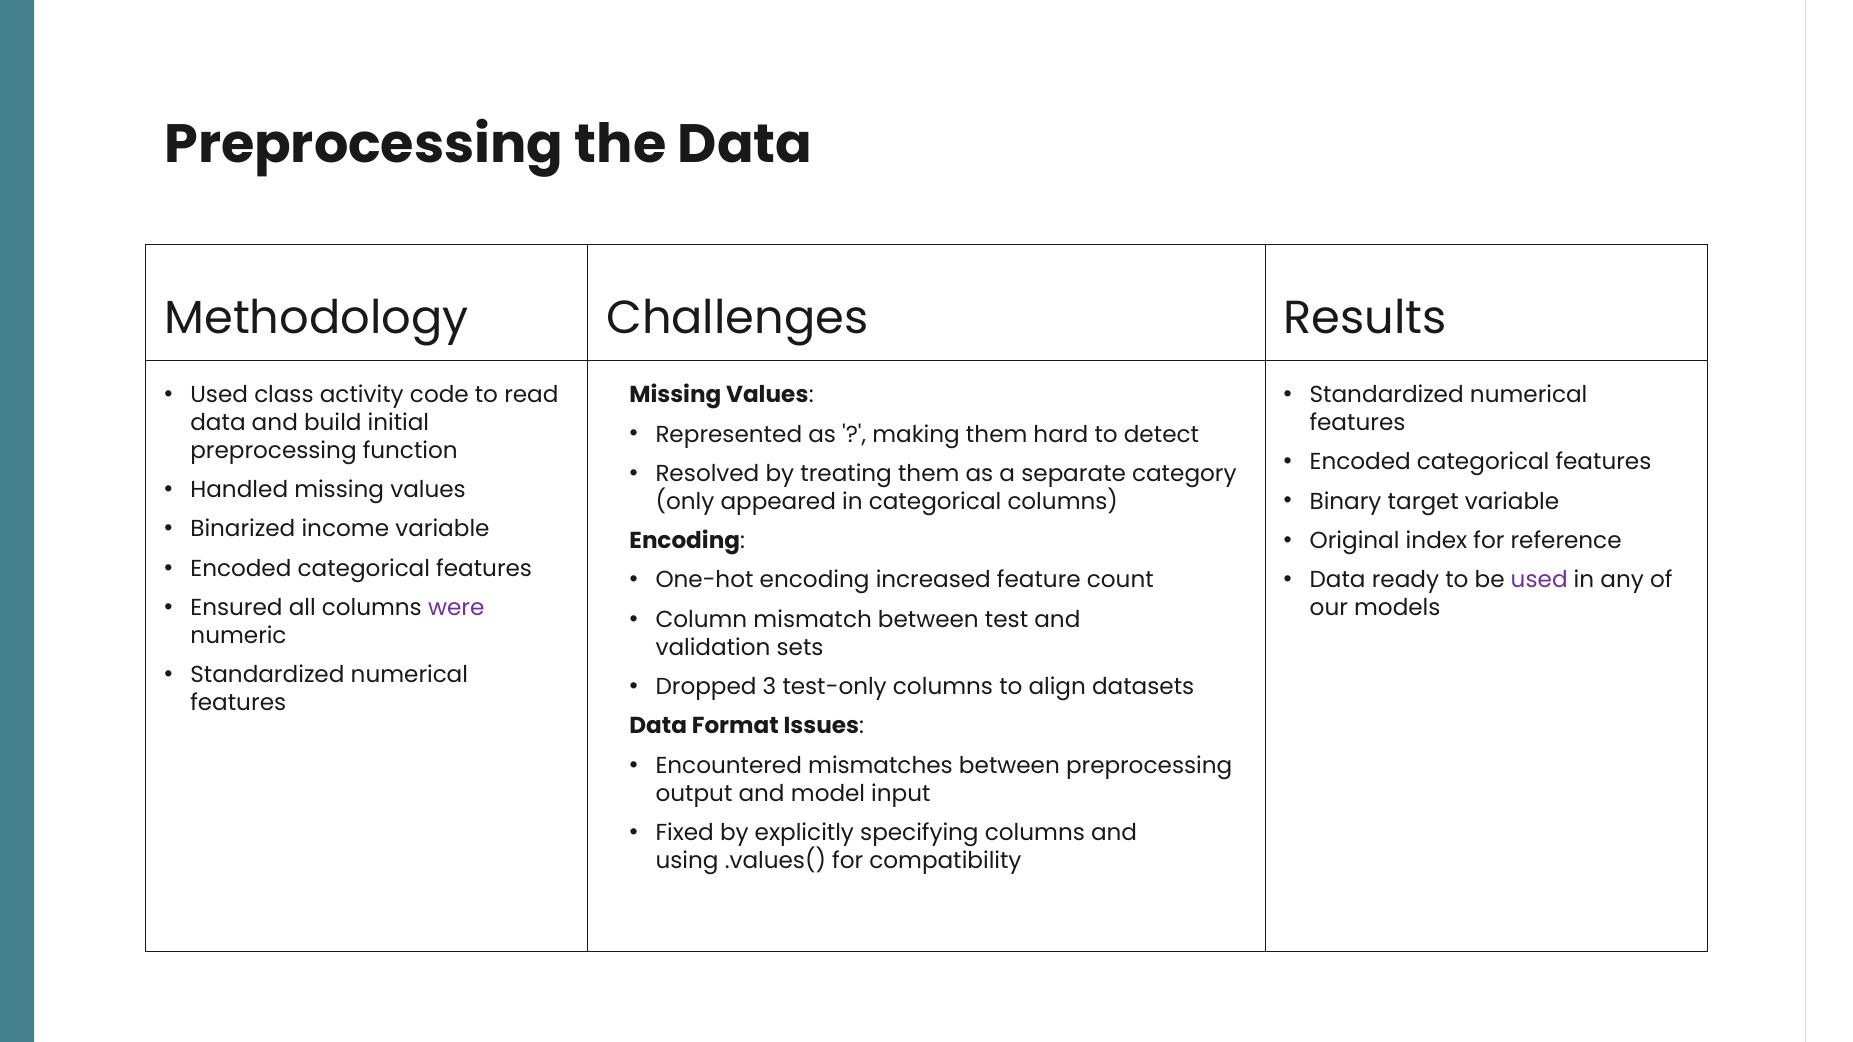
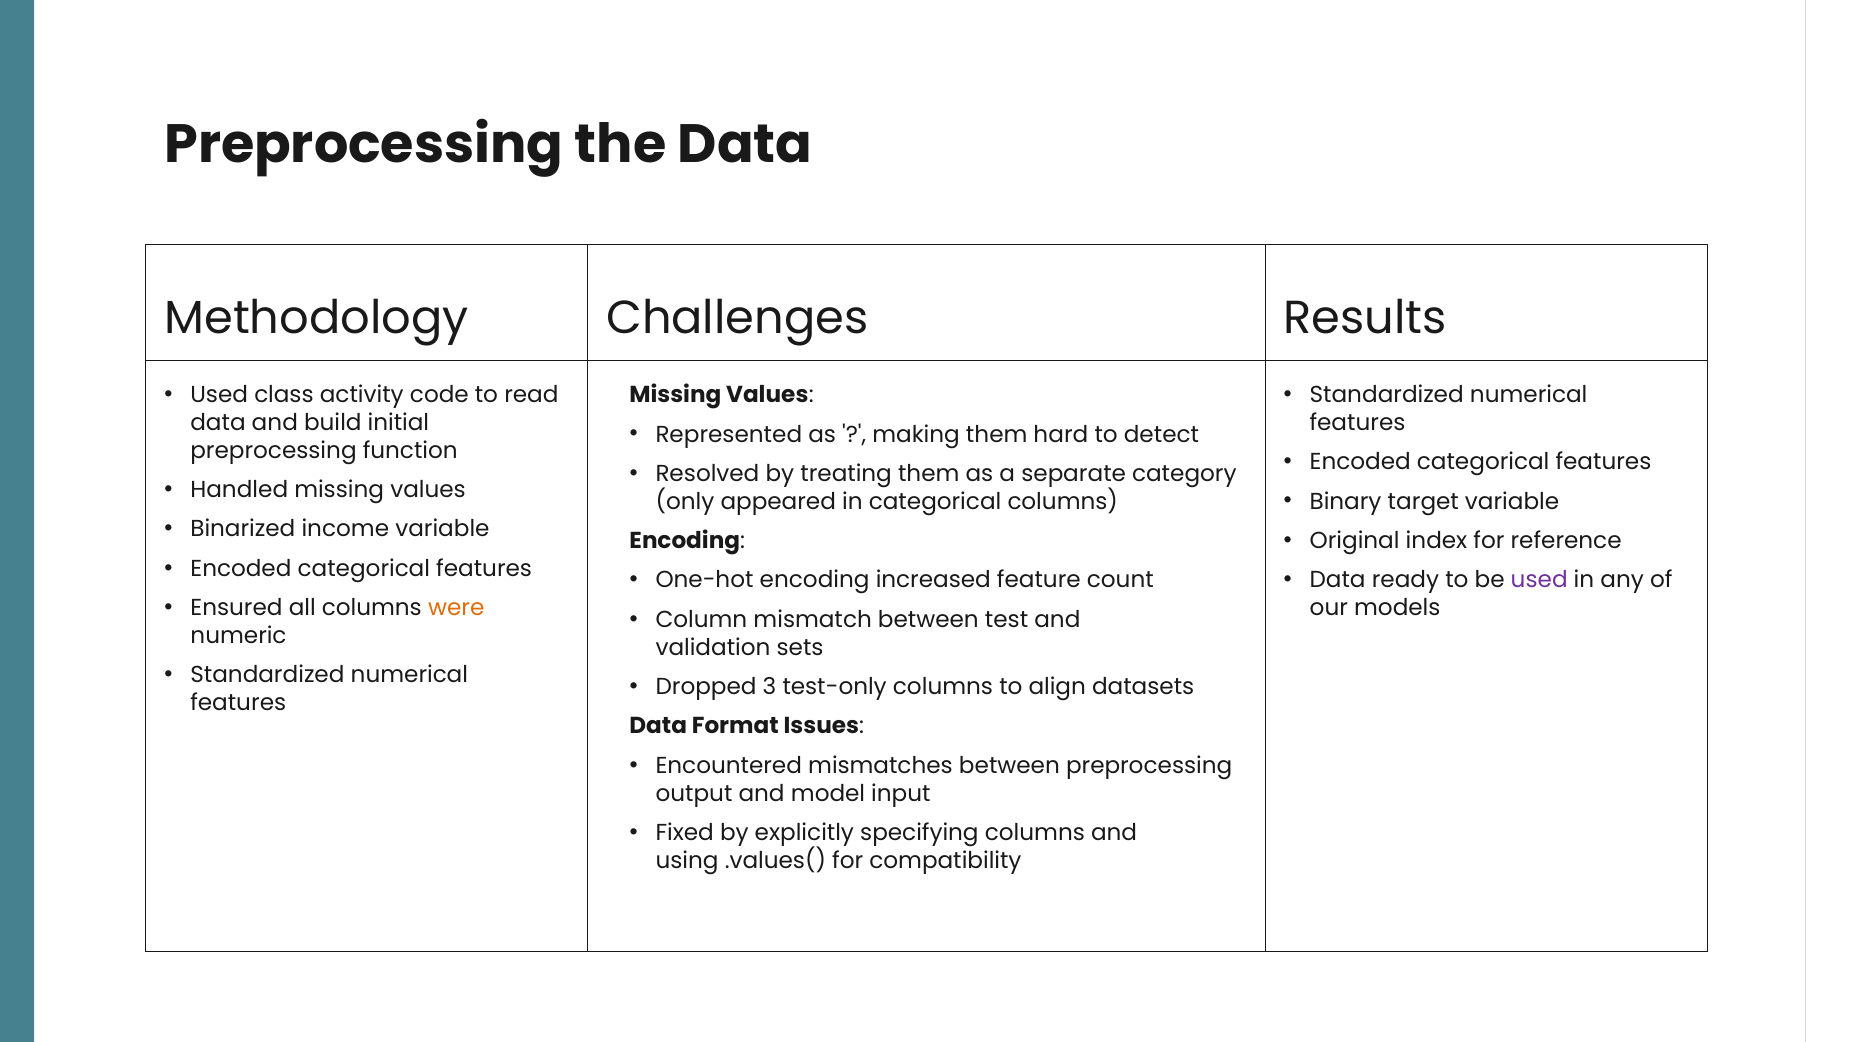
were colour: purple -> orange (456, 608)
